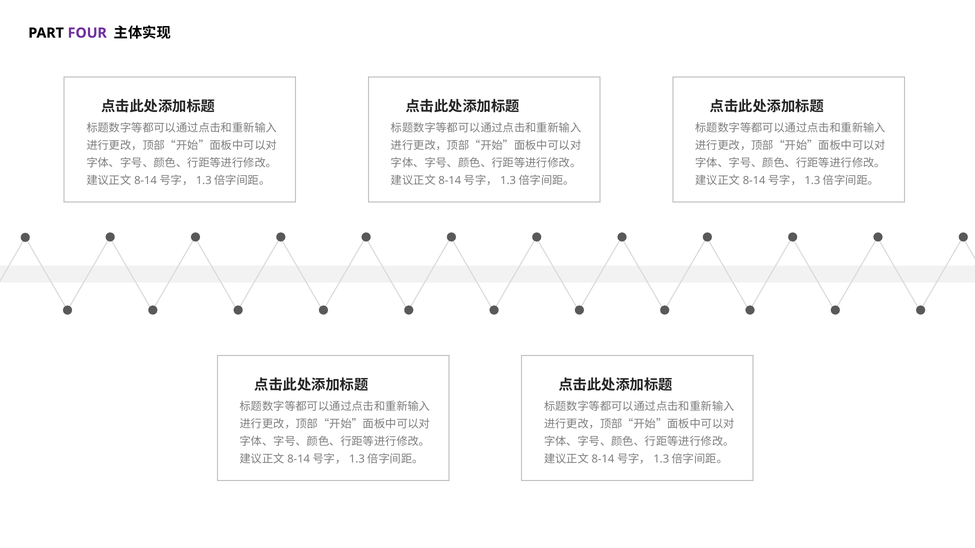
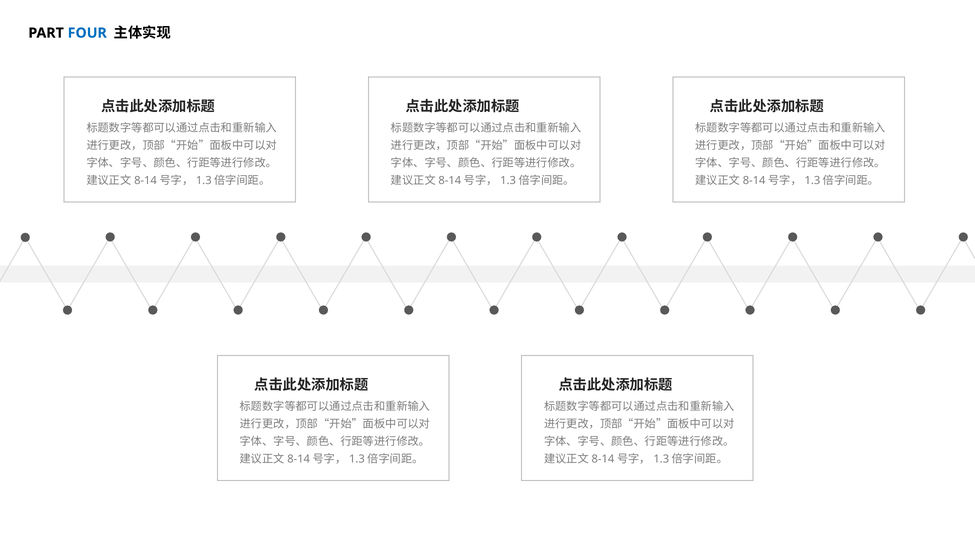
FOUR colour: purple -> blue (87, 33)
